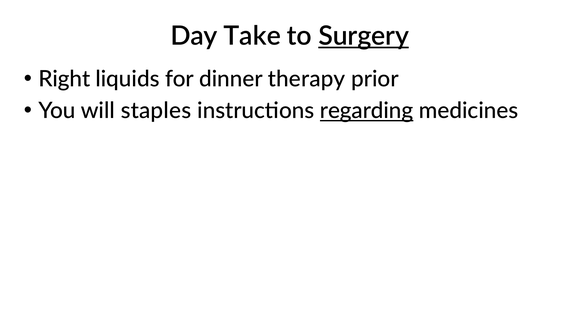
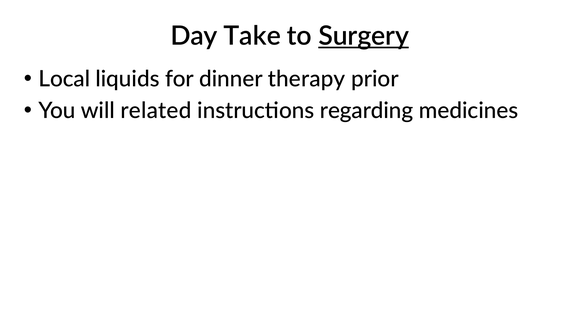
Right: Right -> Local (64, 79)
staples: staples -> related (156, 111)
regarding underline: present -> none (367, 111)
